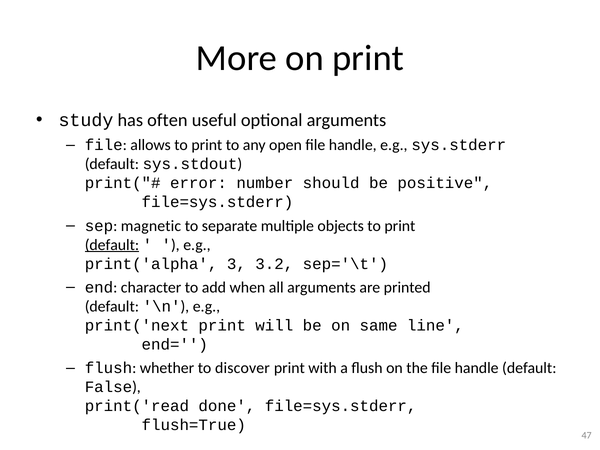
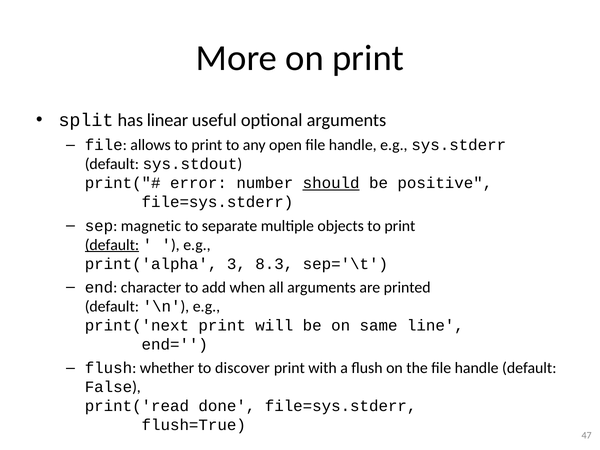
study: study -> split (86, 120)
often: often -> linear (168, 120)
should underline: none -> present (331, 183)
3.2: 3.2 -> 8.3 (274, 264)
